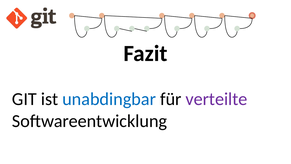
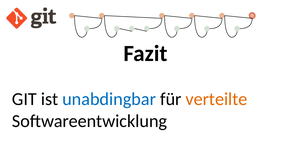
verteilte colour: purple -> orange (216, 99)
